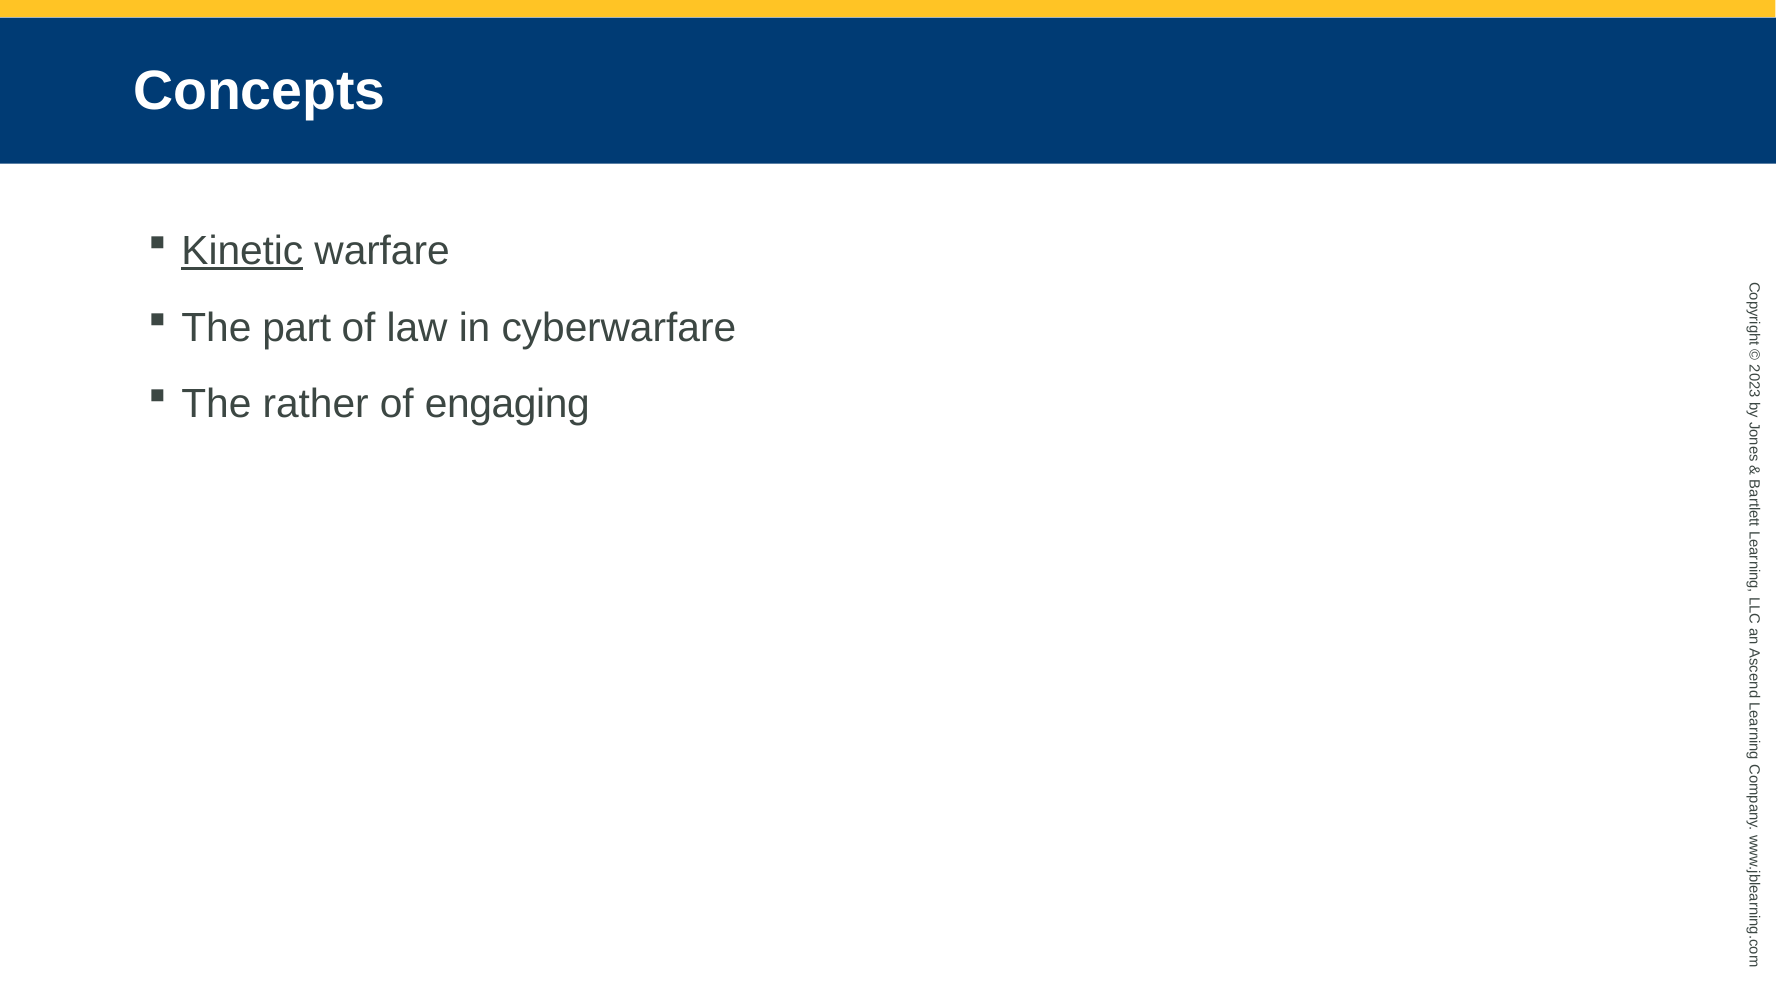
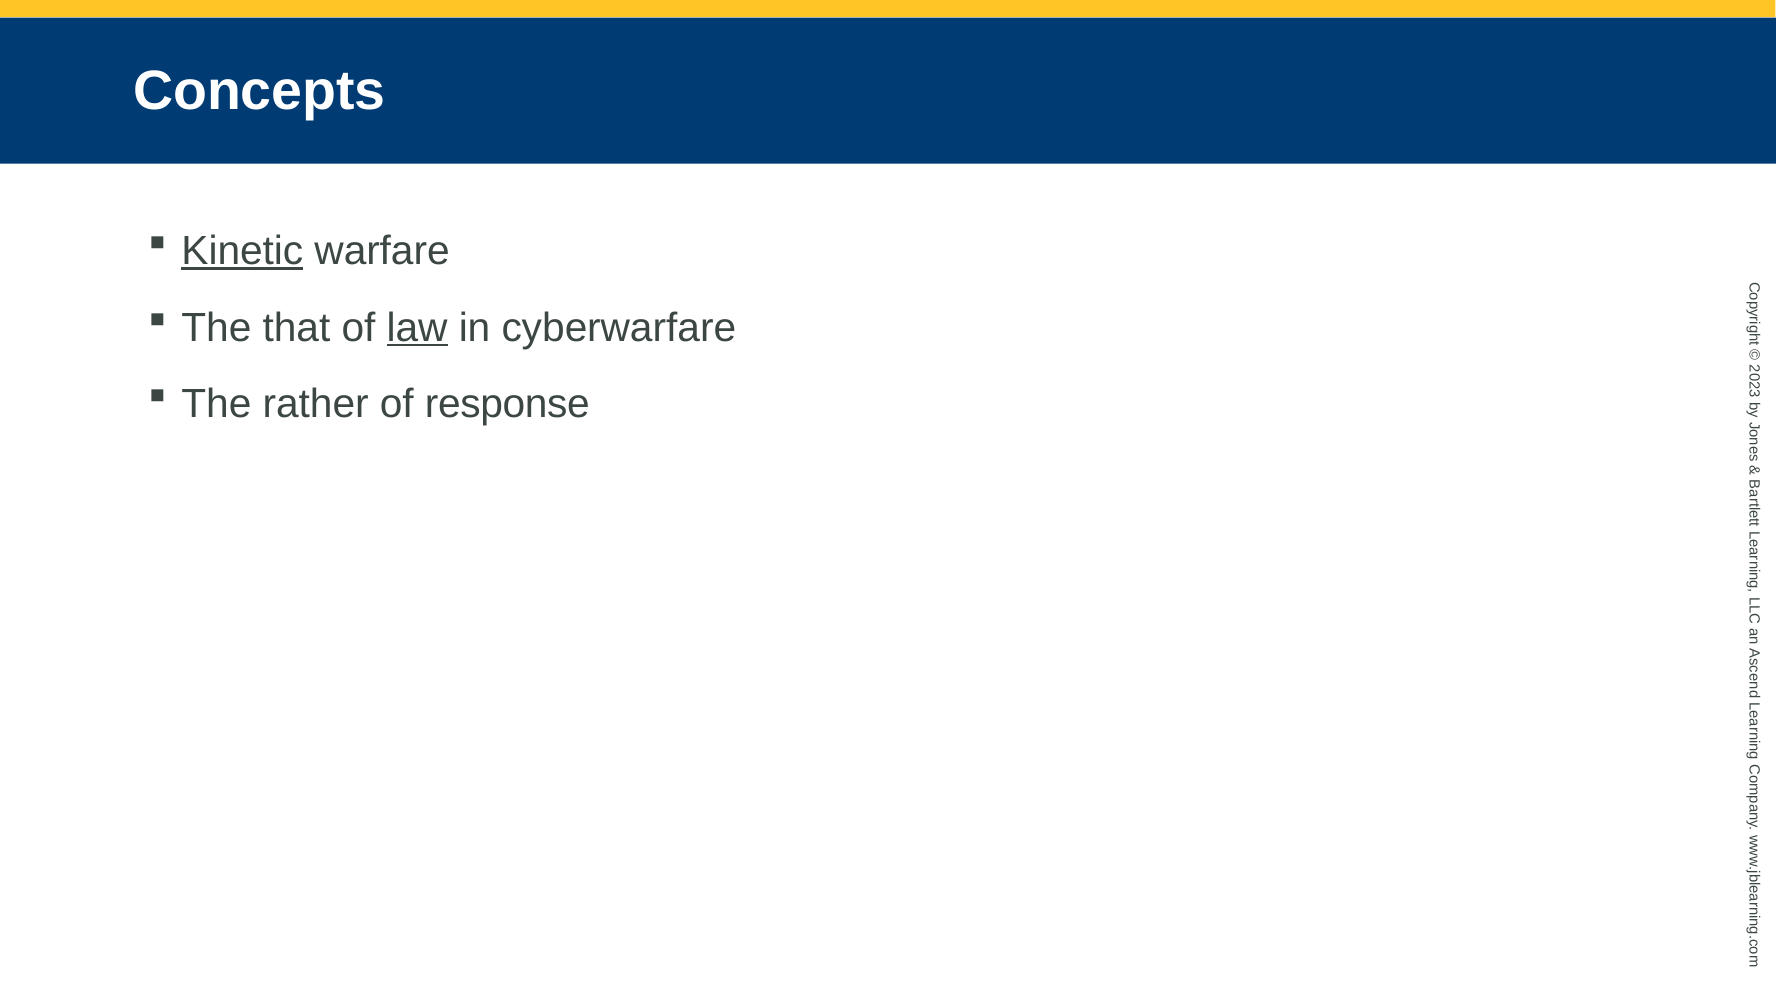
part: part -> that (297, 328)
law underline: none -> present (417, 328)
engaging: engaging -> response (507, 404)
